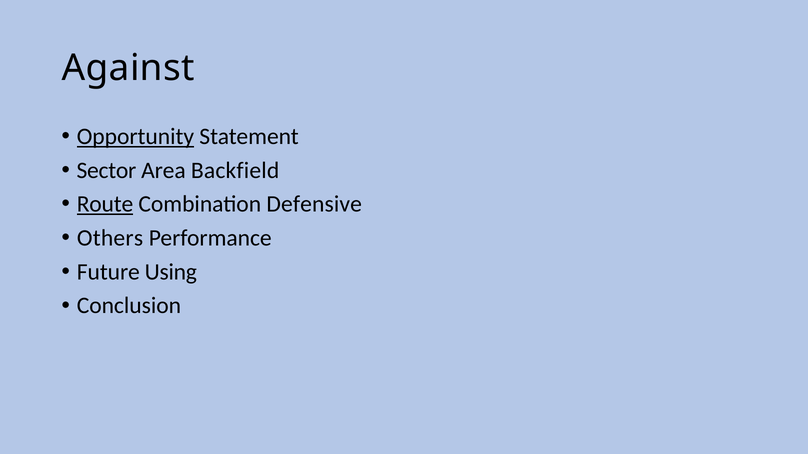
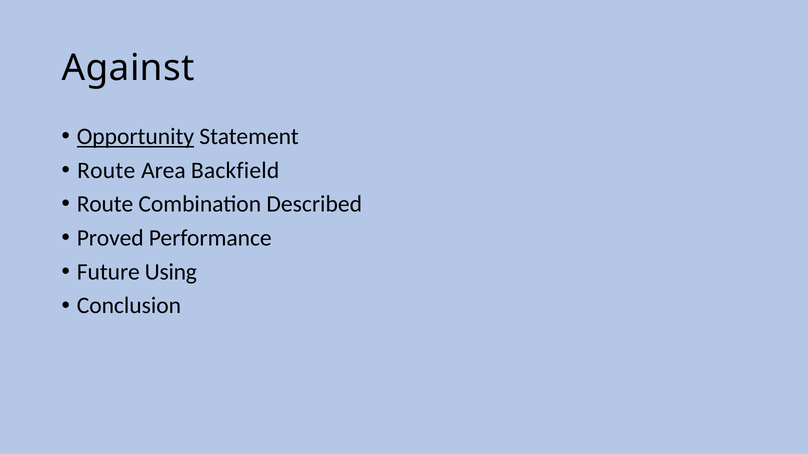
Sector: Sector -> Route (106, 170)
Route underline: present -> none (105, 204)
Defensive: Defensive -> Described (314, 204)
Others: Others -> Proved (110, 238)
